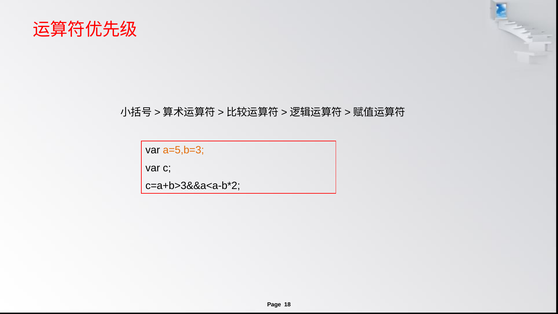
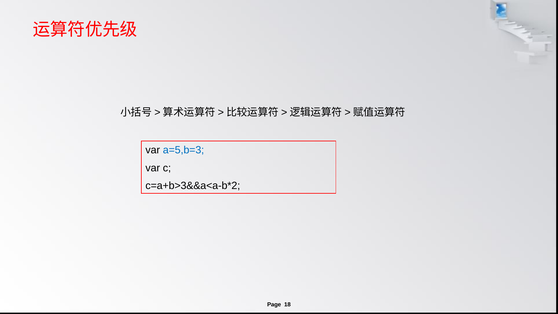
a=5,b=3 colour: orange -> blue (184, 150)
